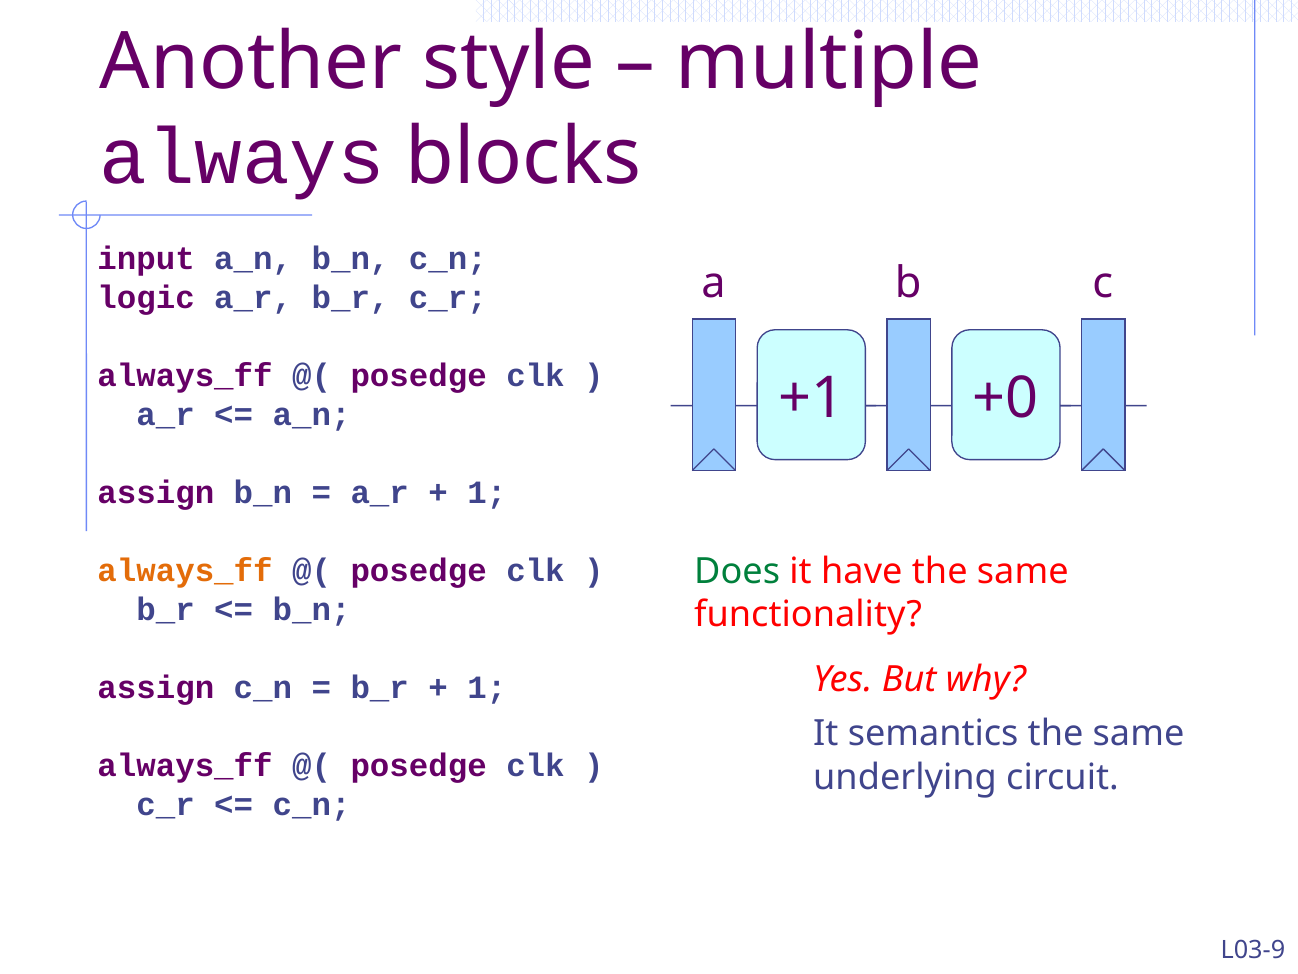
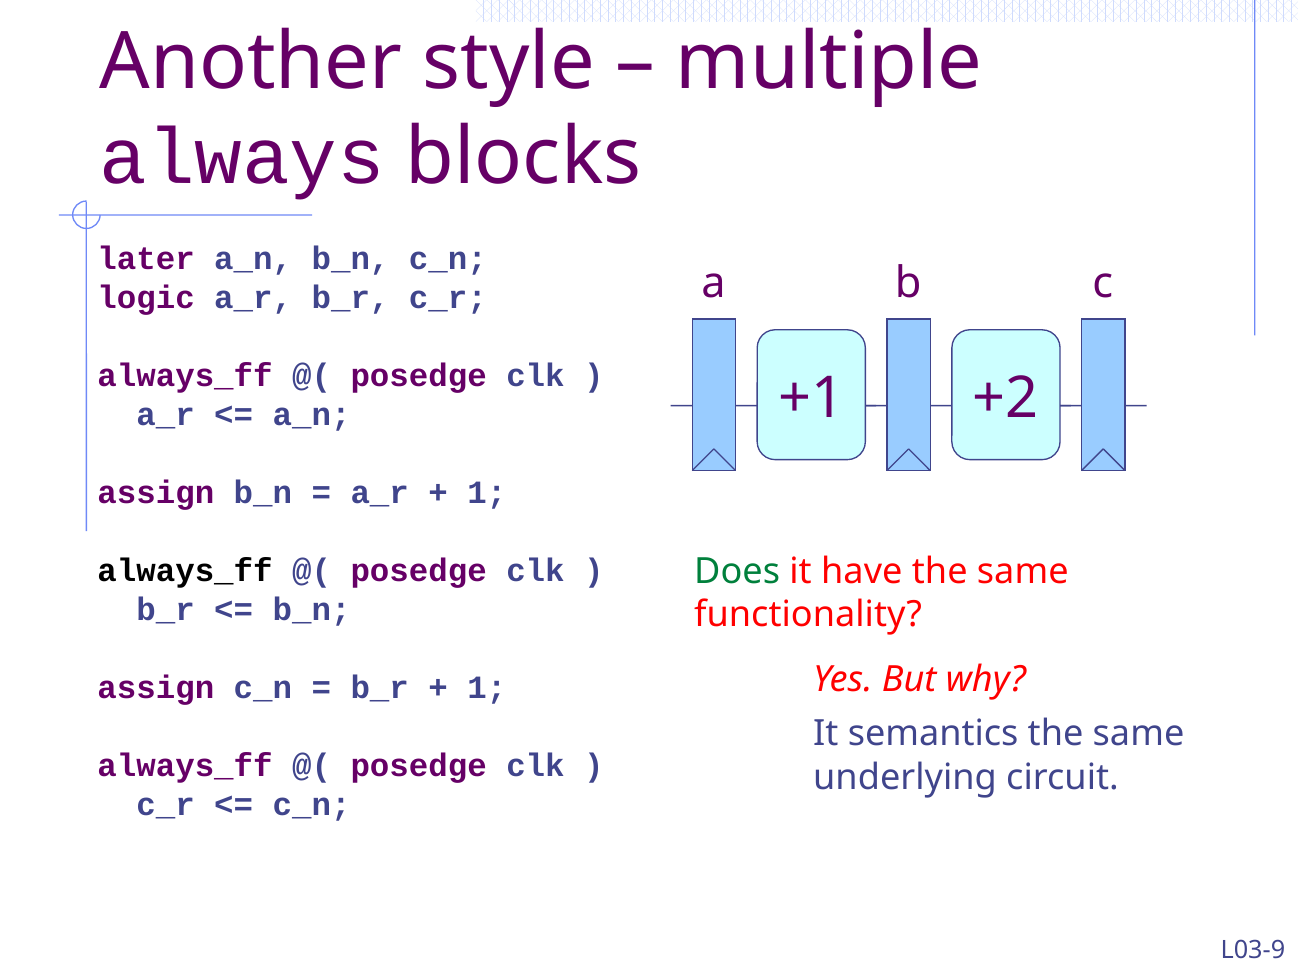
input: input -> later (146, 259)
+0: +0 -> +2 (1006, 399)
always_ff colour: orange -> black (185, 571)
